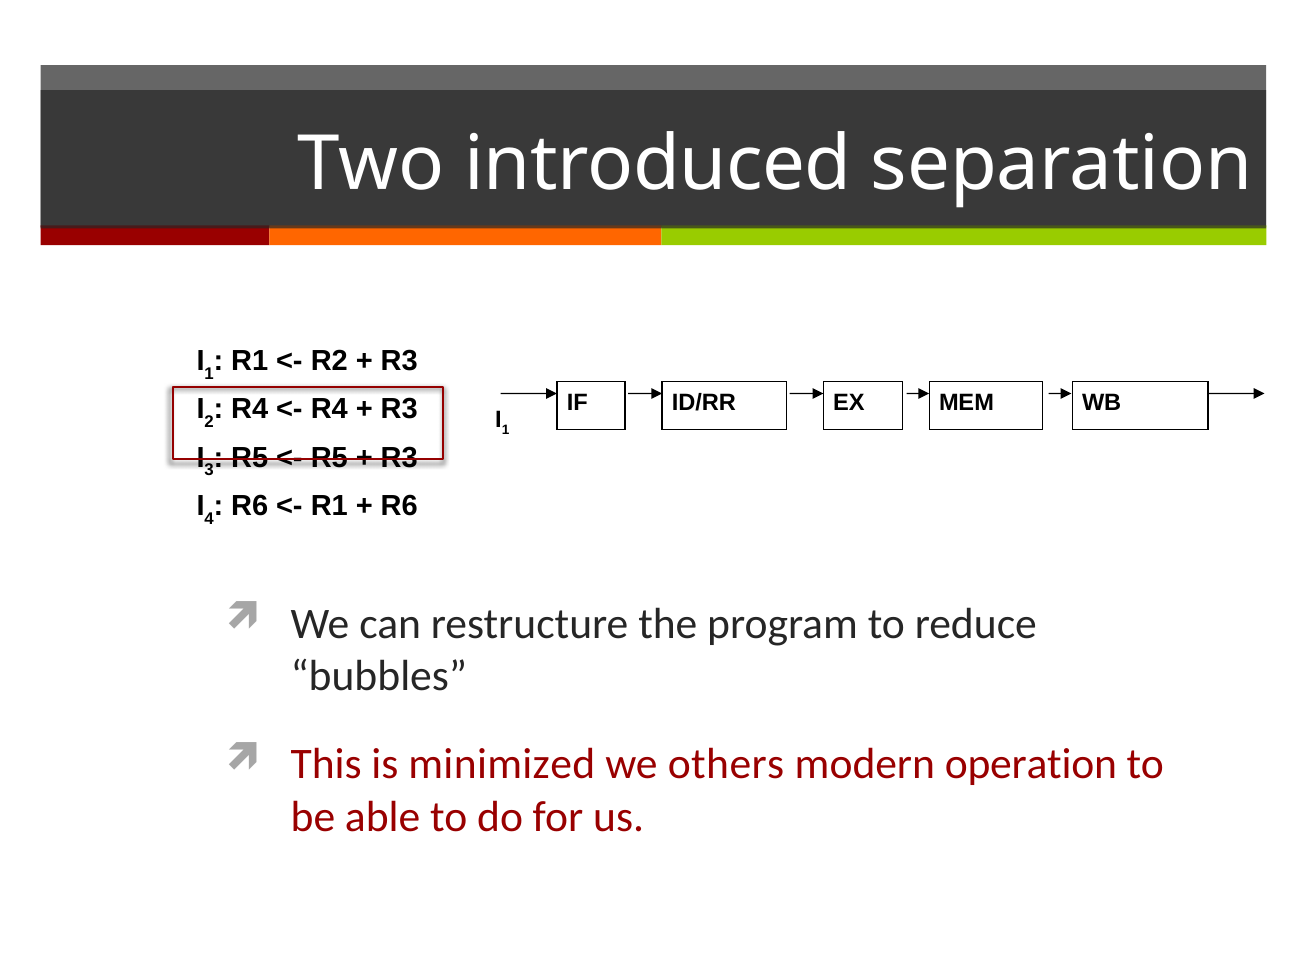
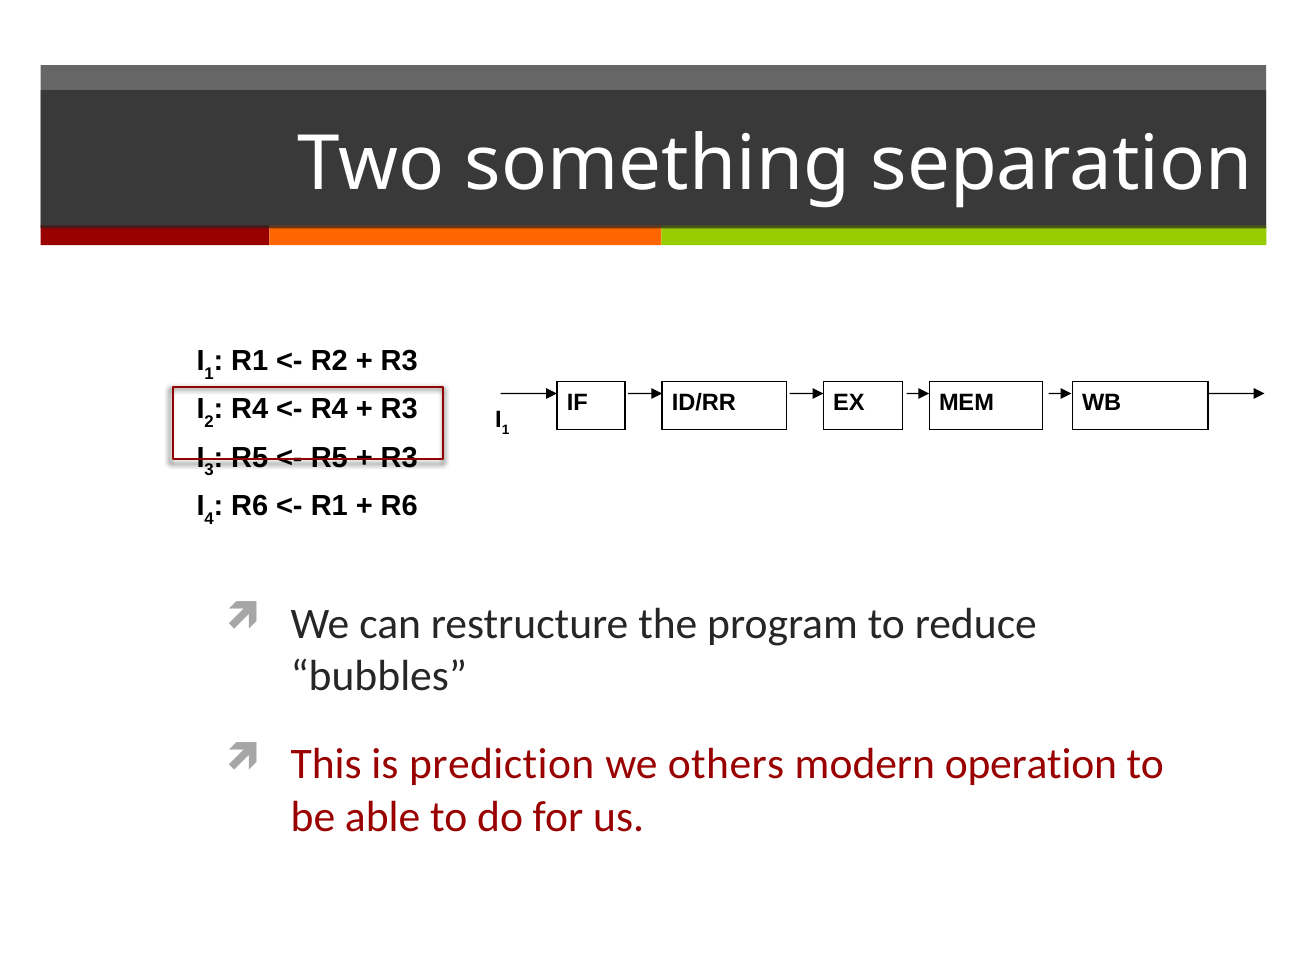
introduced: introduced -> something (658, 165)
minimized: minimized -> prediction (502, 765)
